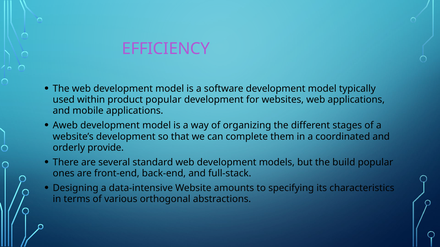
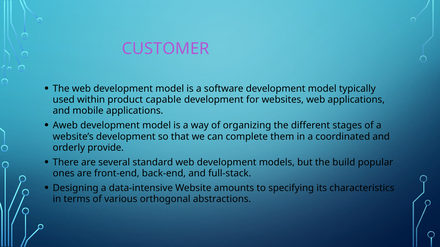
EFFICIENCY: EFFICIENCY -> CUSTOMER (166, 49)
product popular: popular -> capable (163, 100)
